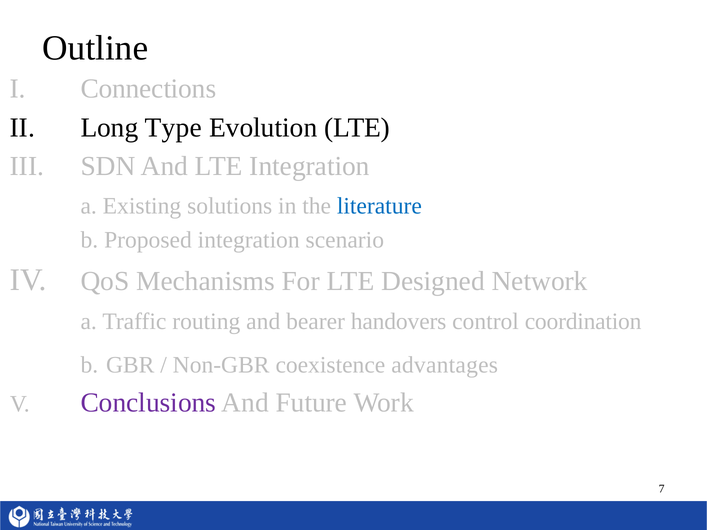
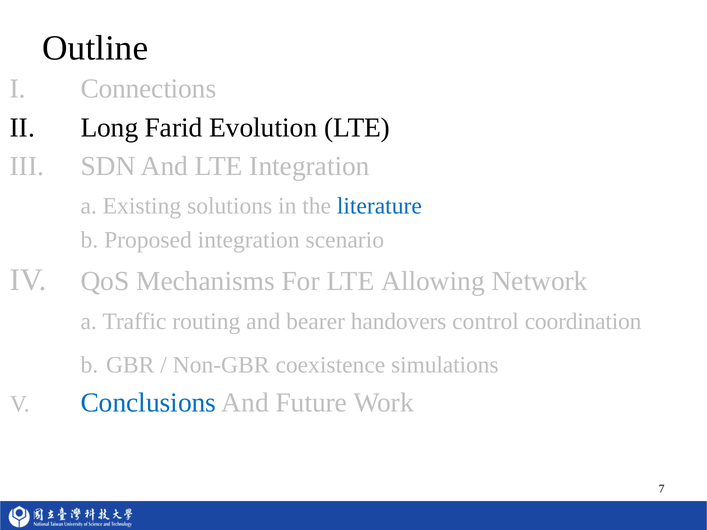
Type: Type -> Farid (174, 128)
Designed: Designed -> Allowing (433, 281)
advantages: advantages -> simulations (445, 365)
Conclusions colour: purple -> blue (148, 403)
